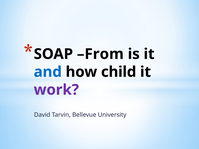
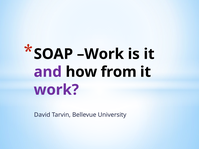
SOAP From: From -> Work (100, 54)
and colour: blue -> purple (48, 72)
child: child -> from (119, 72)
